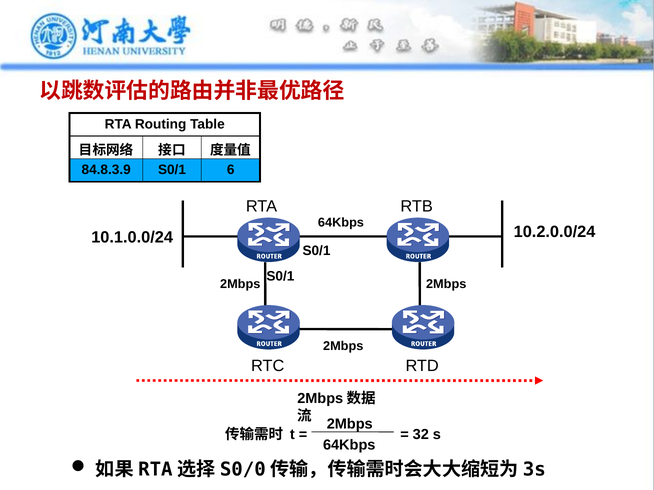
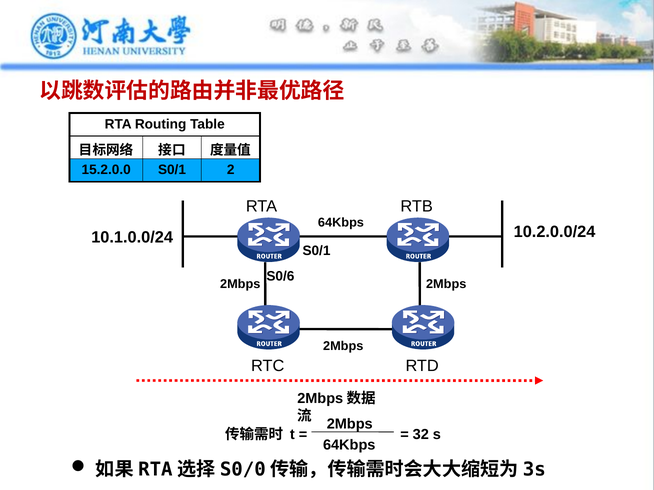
84.8.3.9: 84.8.3.9 -> 15.2.0.0 (106, 170)
6: 6 -> 2 (231, 170)
S0/1: S0/1 -> S0/6 (280, 277)
